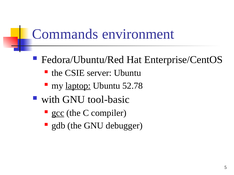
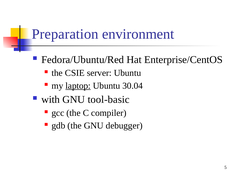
Commands: Commands -> Preparation (65, 34)
52.78: 52.78 -> 30.04 (133, 86)
gcc underline: present -> none (58, 113)
